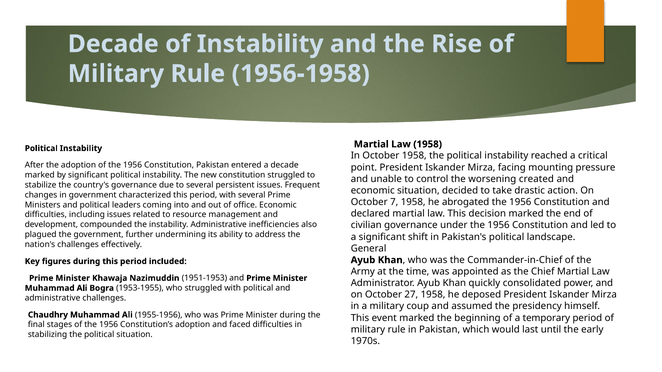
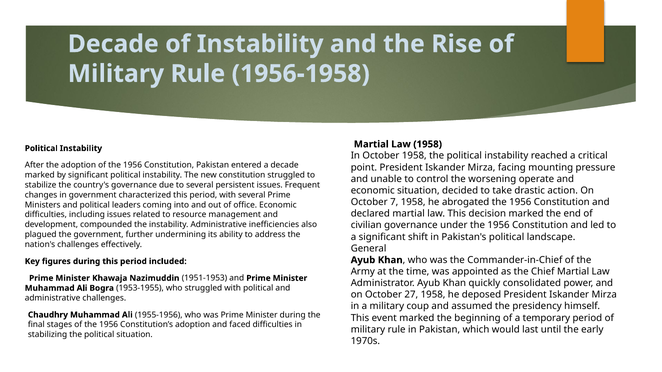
created: created -> operate (536, 179)
